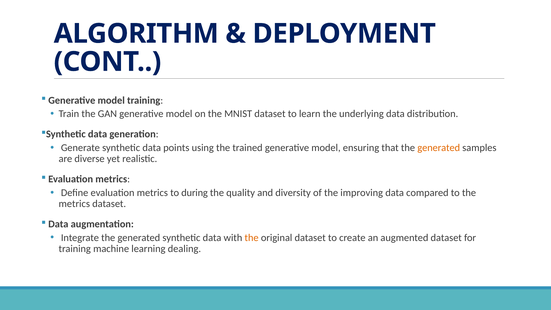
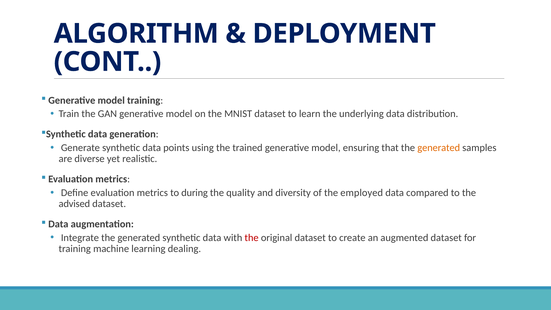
improving: improving -> employed (362, 193)
metrics: metrics -> advised (74, 204)
the colour: orange -> red (252, 238)
